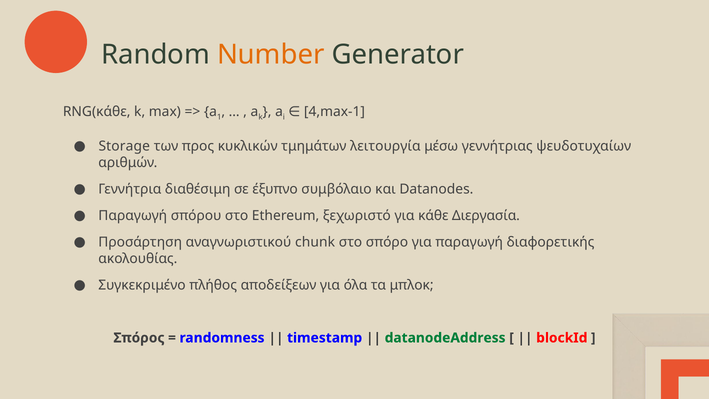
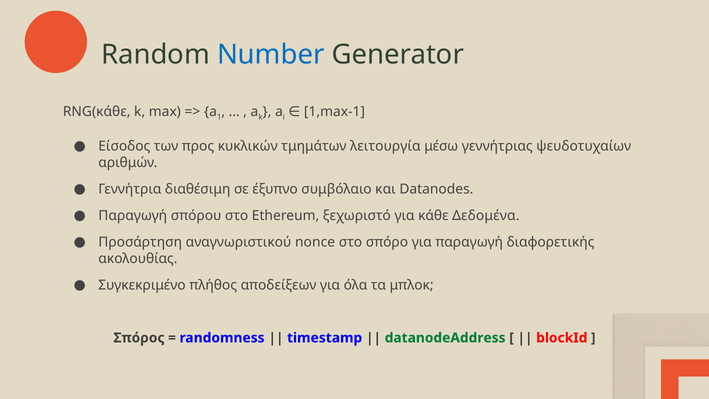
Number colour: orange -> blue (271, 54)
4,max-1: 4,max-1 -> 1,max-1 (334, 112)
Storage: Storage -> Είσοδος (124, 146)
Διεργασία: Διεργασία -> Δεδομένα (486, 216)
chunk: chunk -> nonce (315, 242)
